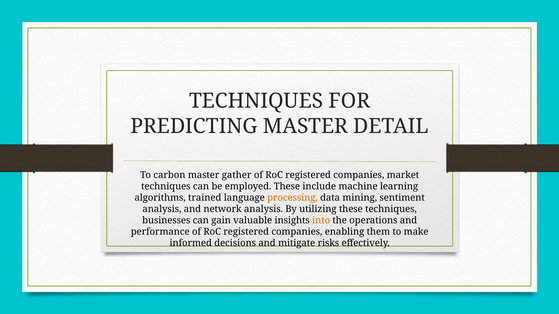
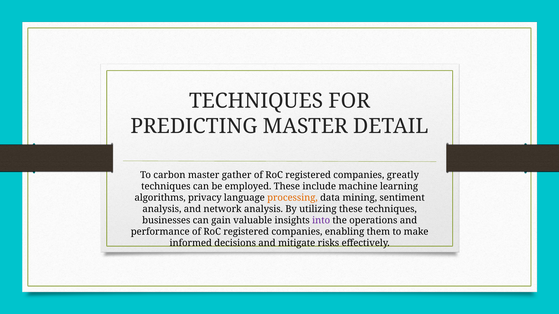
market: market -> greatly (403, 175)
trained: trained -> privacy (205, 198)
into colour: orange -> purple (321, 221)
